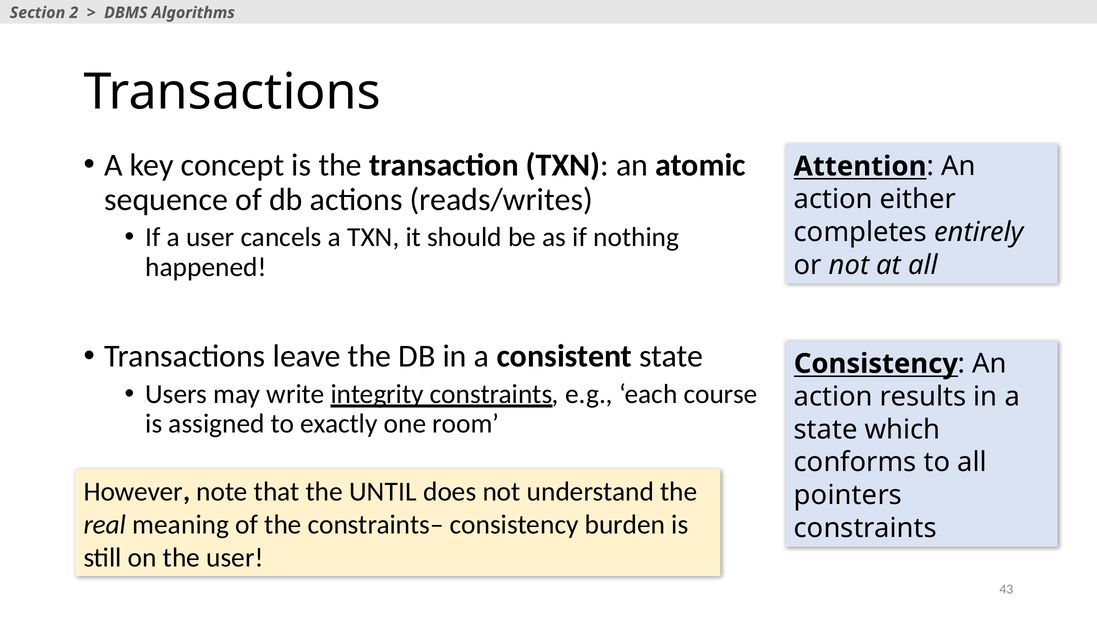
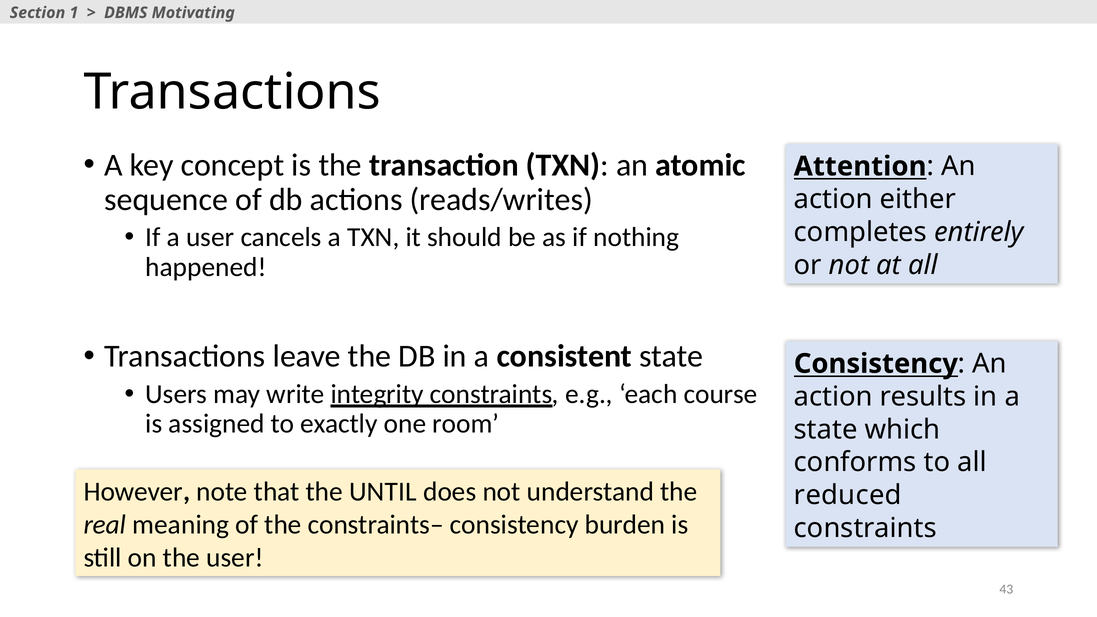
2: 2 -> 1 (74, 13)
Algorithms: Algorithms -> Motivating (193, 13)
pointers: pointers -> reduced (848, 495)
